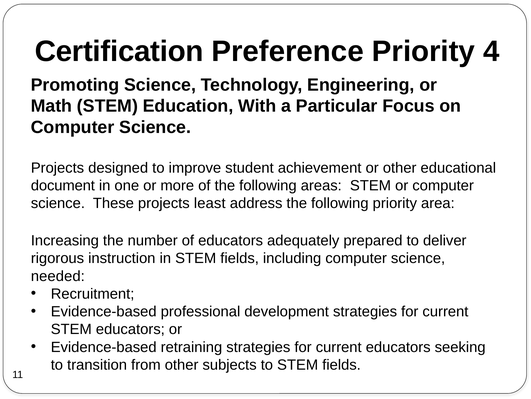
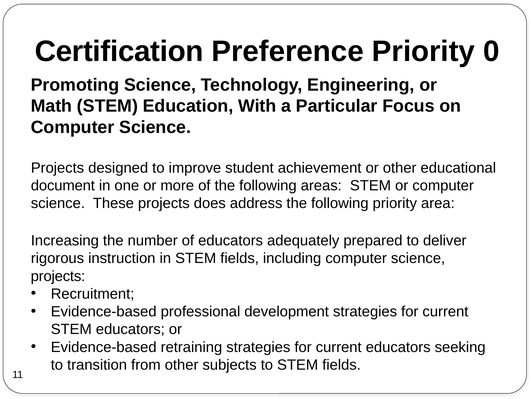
4: 4 -> 0 (491, 51)
least: least -> does (210, 203)
needed: needed -> projects (58, 276)
